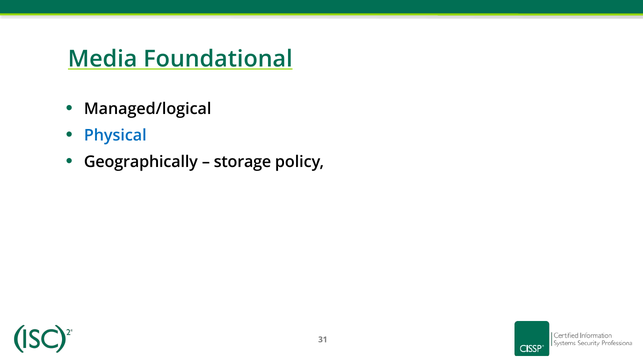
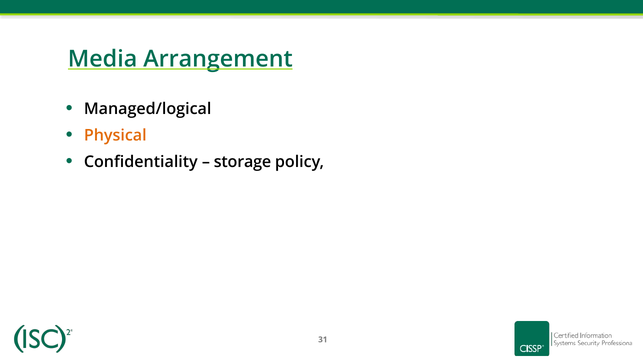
Foundational: Foundational -> Arrangement (218, 59)
Physical colour: blue -> orange (115, 135)
Geographically: Geographically -> Confidentiality (141, 162)
